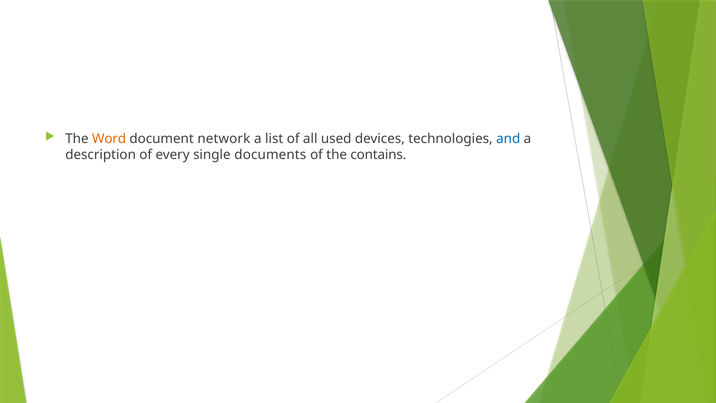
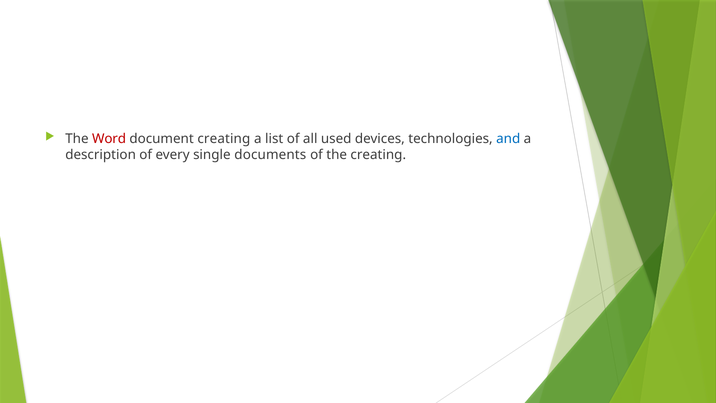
Word colour: orange -> red (109, 139)
document network: network -> creating (224, 139)
the contains: contains -> creating (378, 155)
